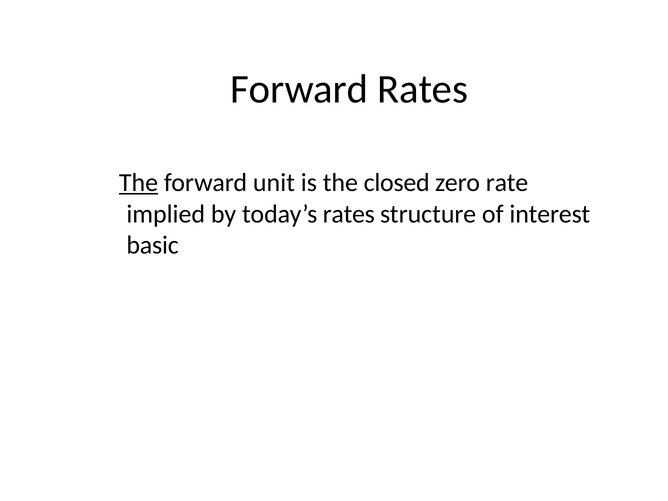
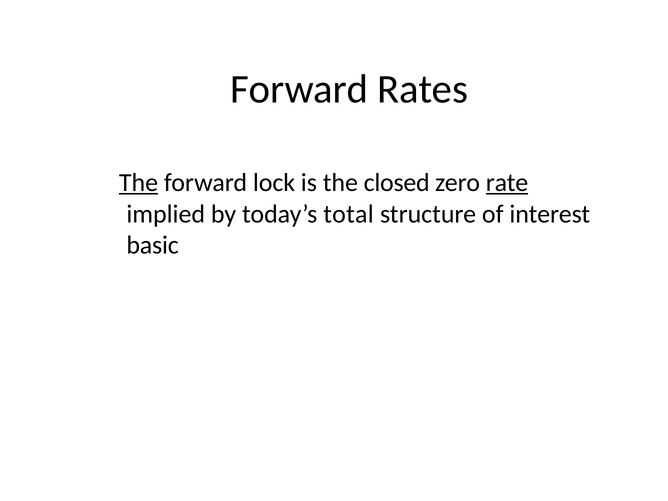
unit: unit -> lock (274, 183)
rate underline: none -> present (507, 183)
today’s rates: rates -> total (348, 214)
